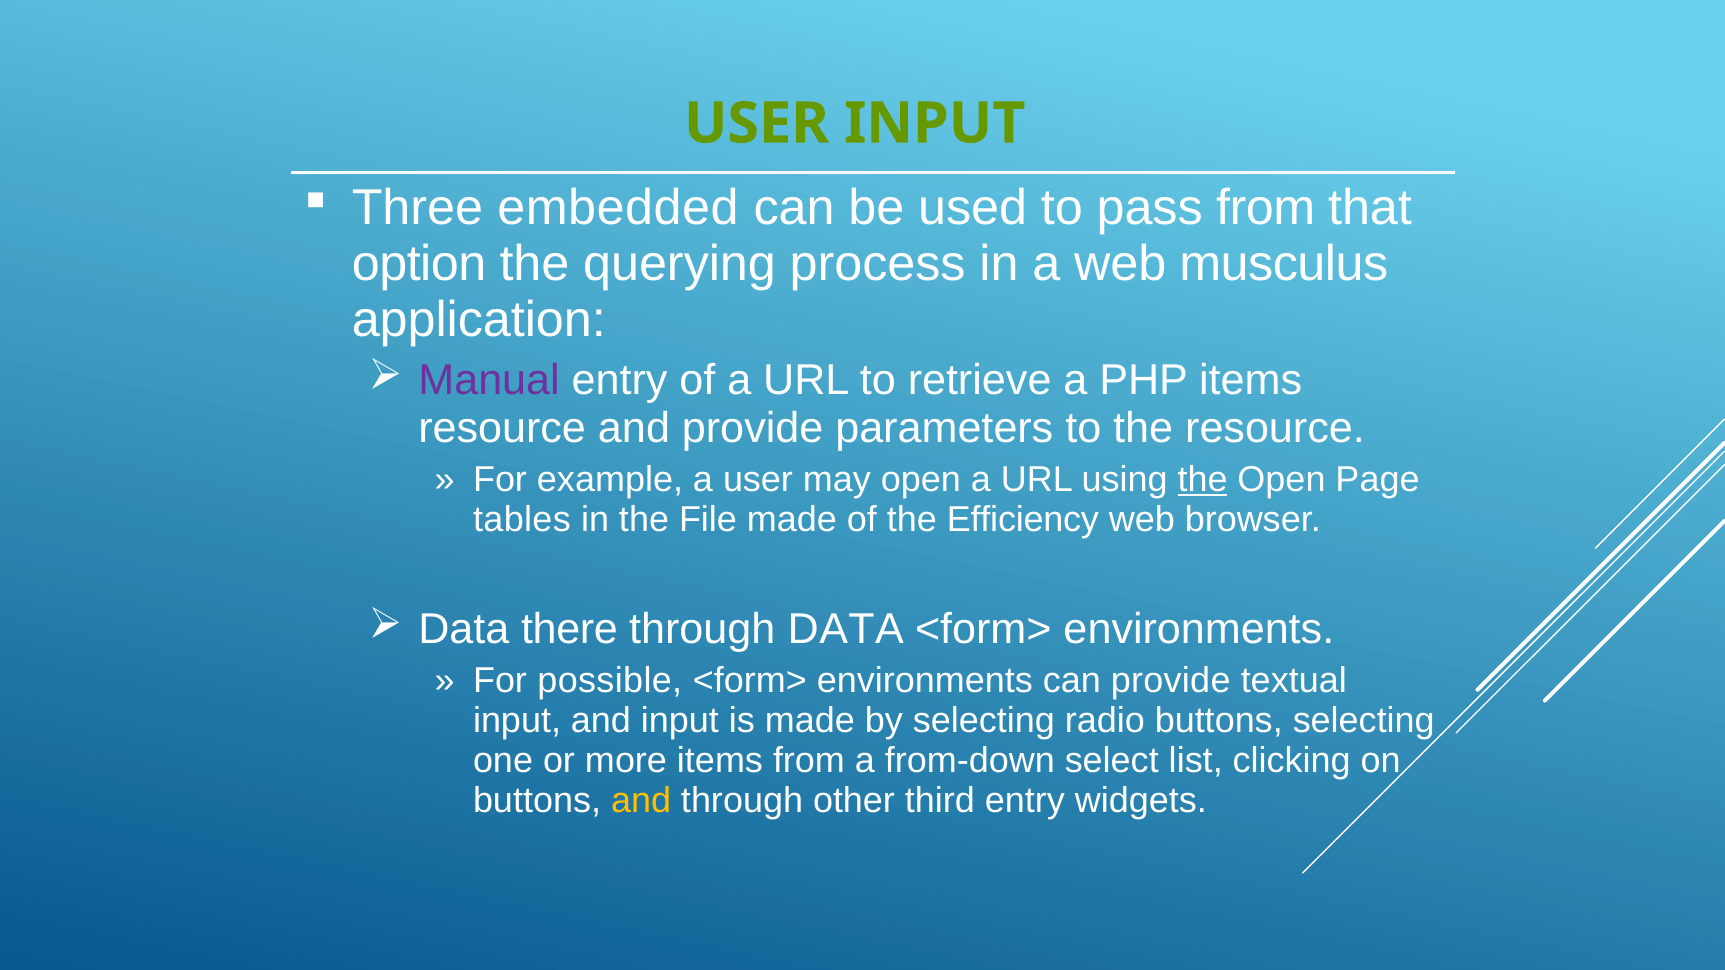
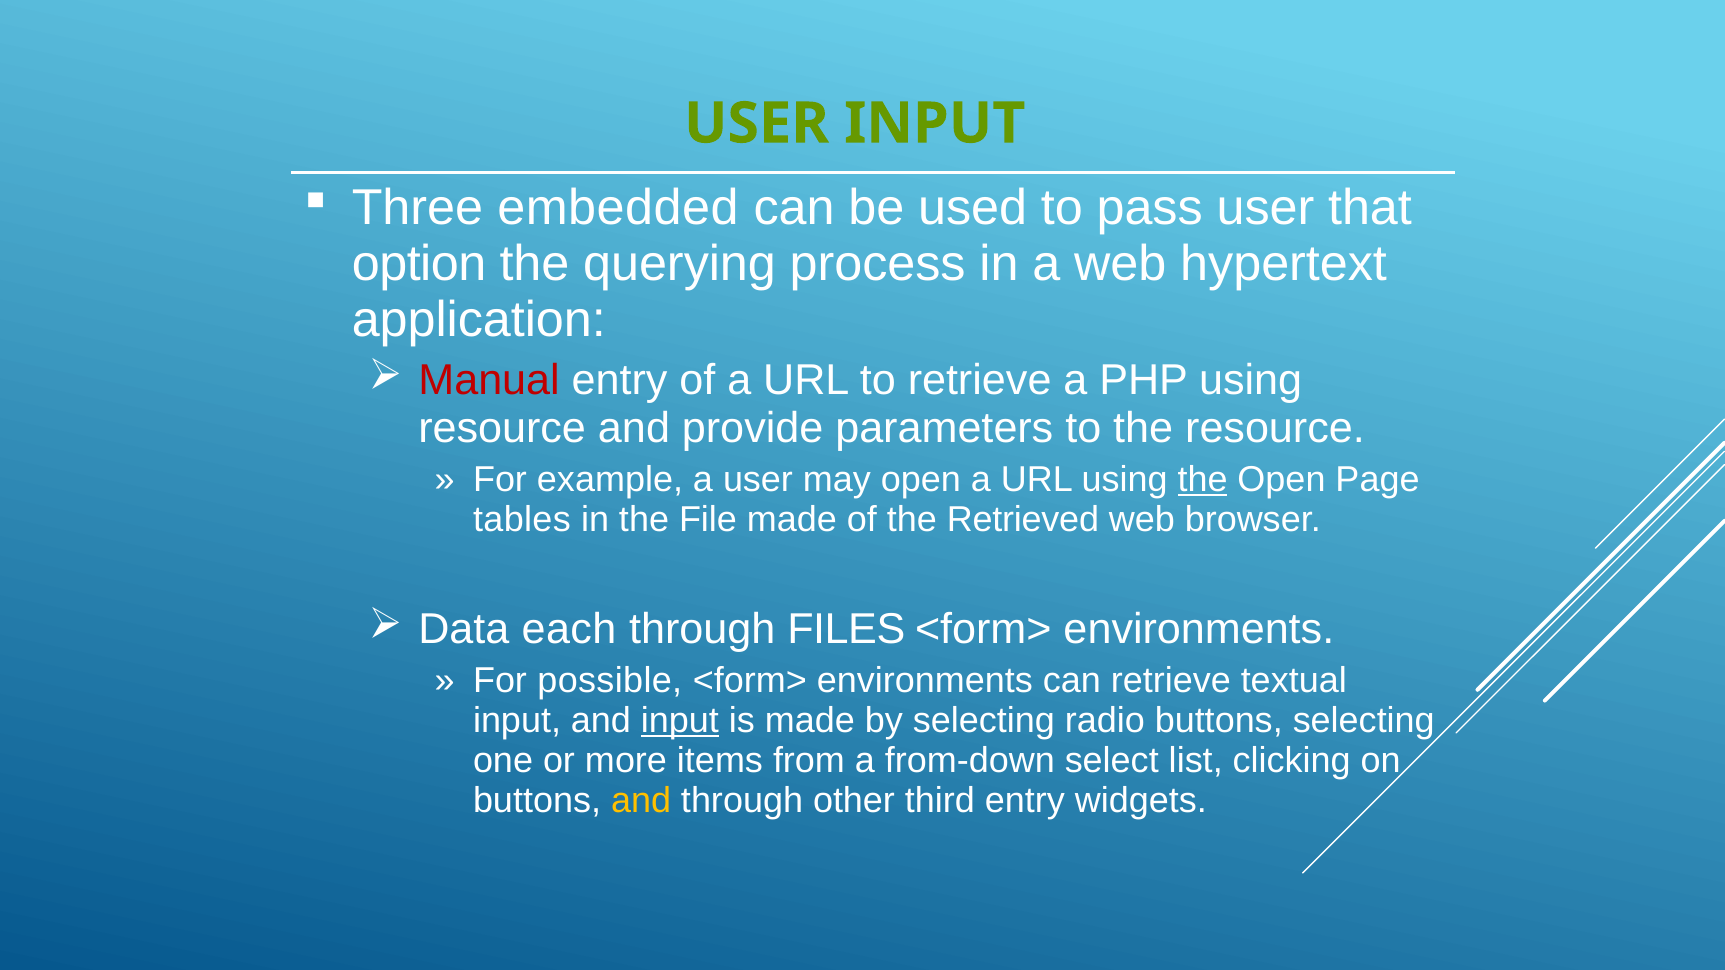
pass from: from -> user (1266, 208)
musculus: musculus -> hypertext (1284, 264)
Manual colour: purple -> red (489, 381)
PHP items: items -> using (1251, 381)
Efficiency: Efficiency -> Retrieved (1023, 520)
there: there -> each (569, 629)
through DATA: DATA -> FILES (846, 629)
can provide: provide -> retrieve (1171, 681)
input underline: none -> present (680, 721)
